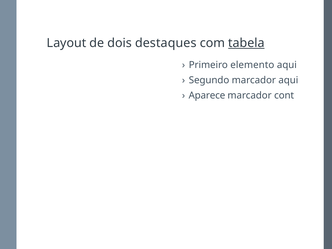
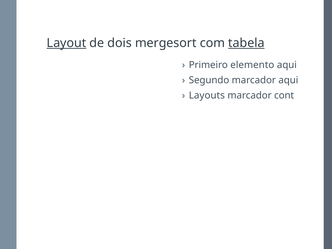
Layout underline: none -> present (67, 43)
destaques: destaques -> mergesort (166, 43)
Aparece: Aparece -> Layouts (207, 96)
